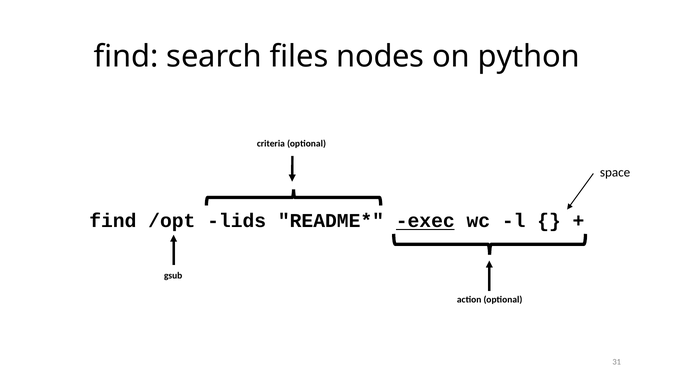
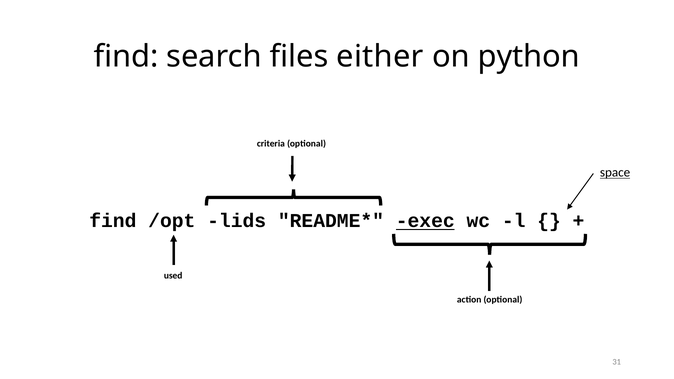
nodes: nodes -> either (380, 57)
space underline: none -> present (615, 173)
gsub: gsub -> used (173, 276)
